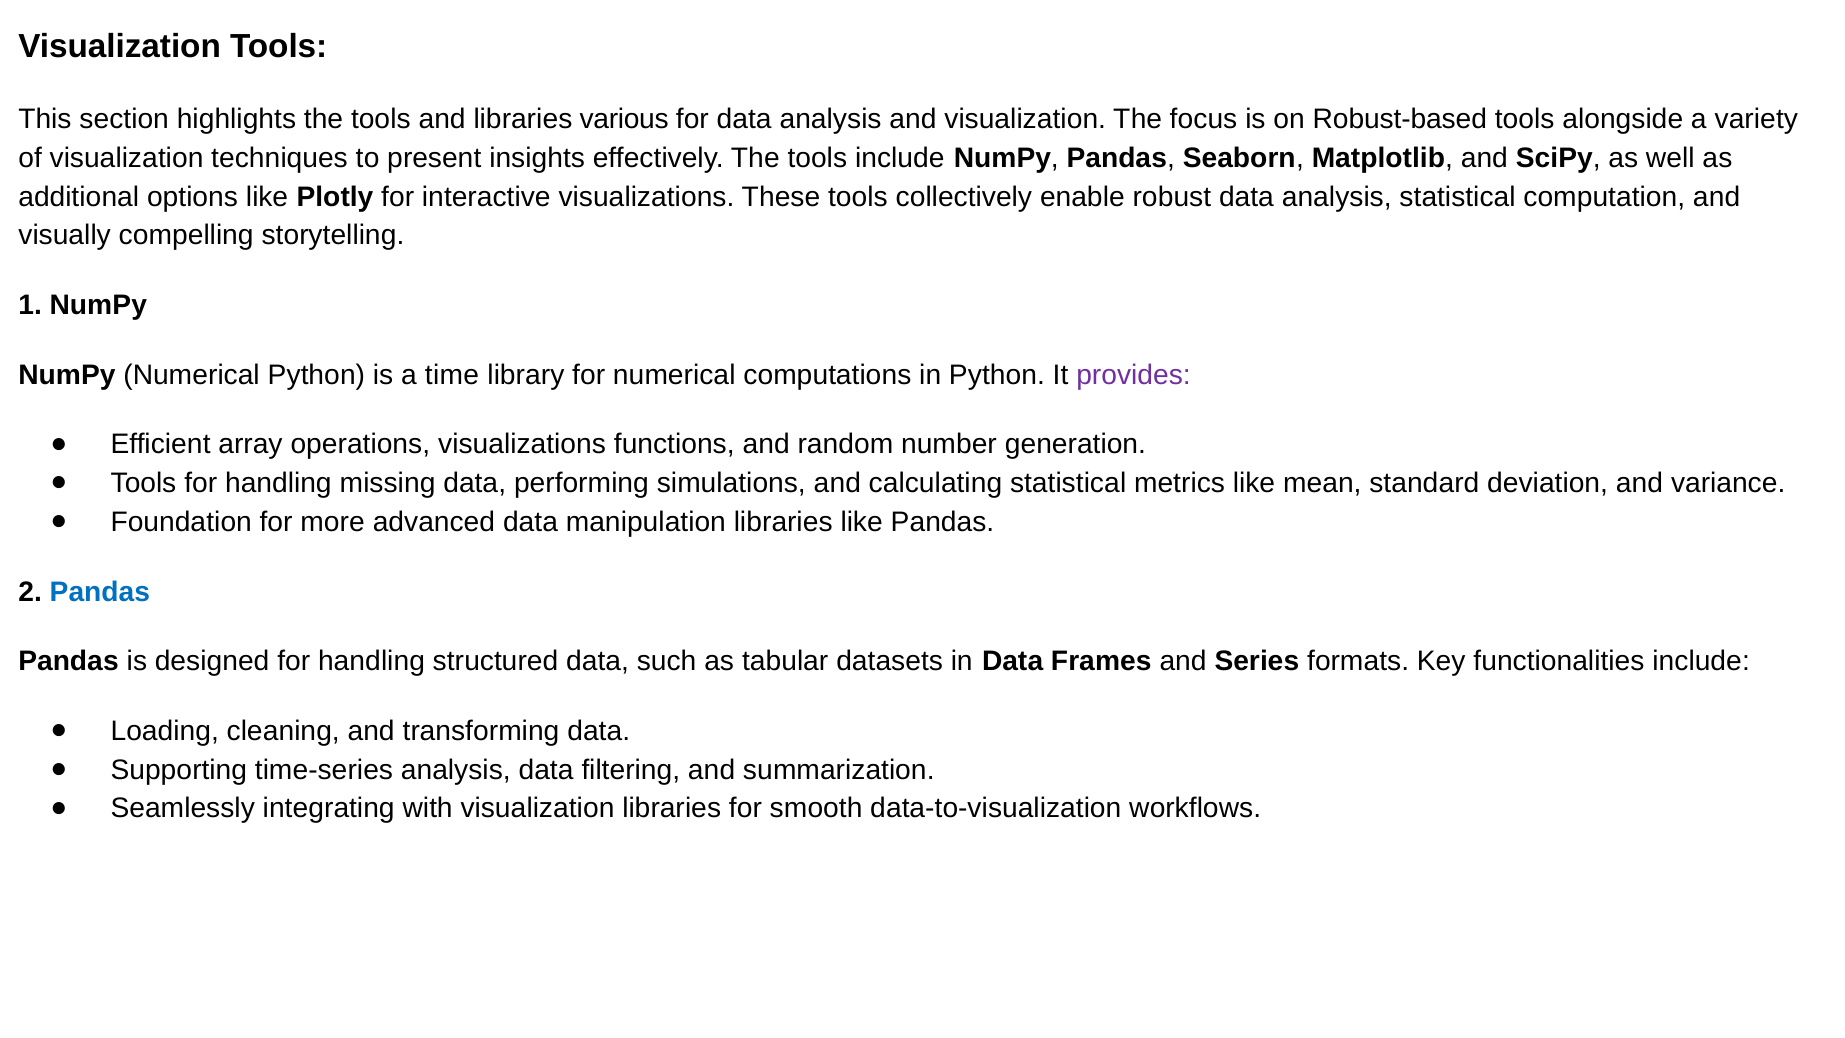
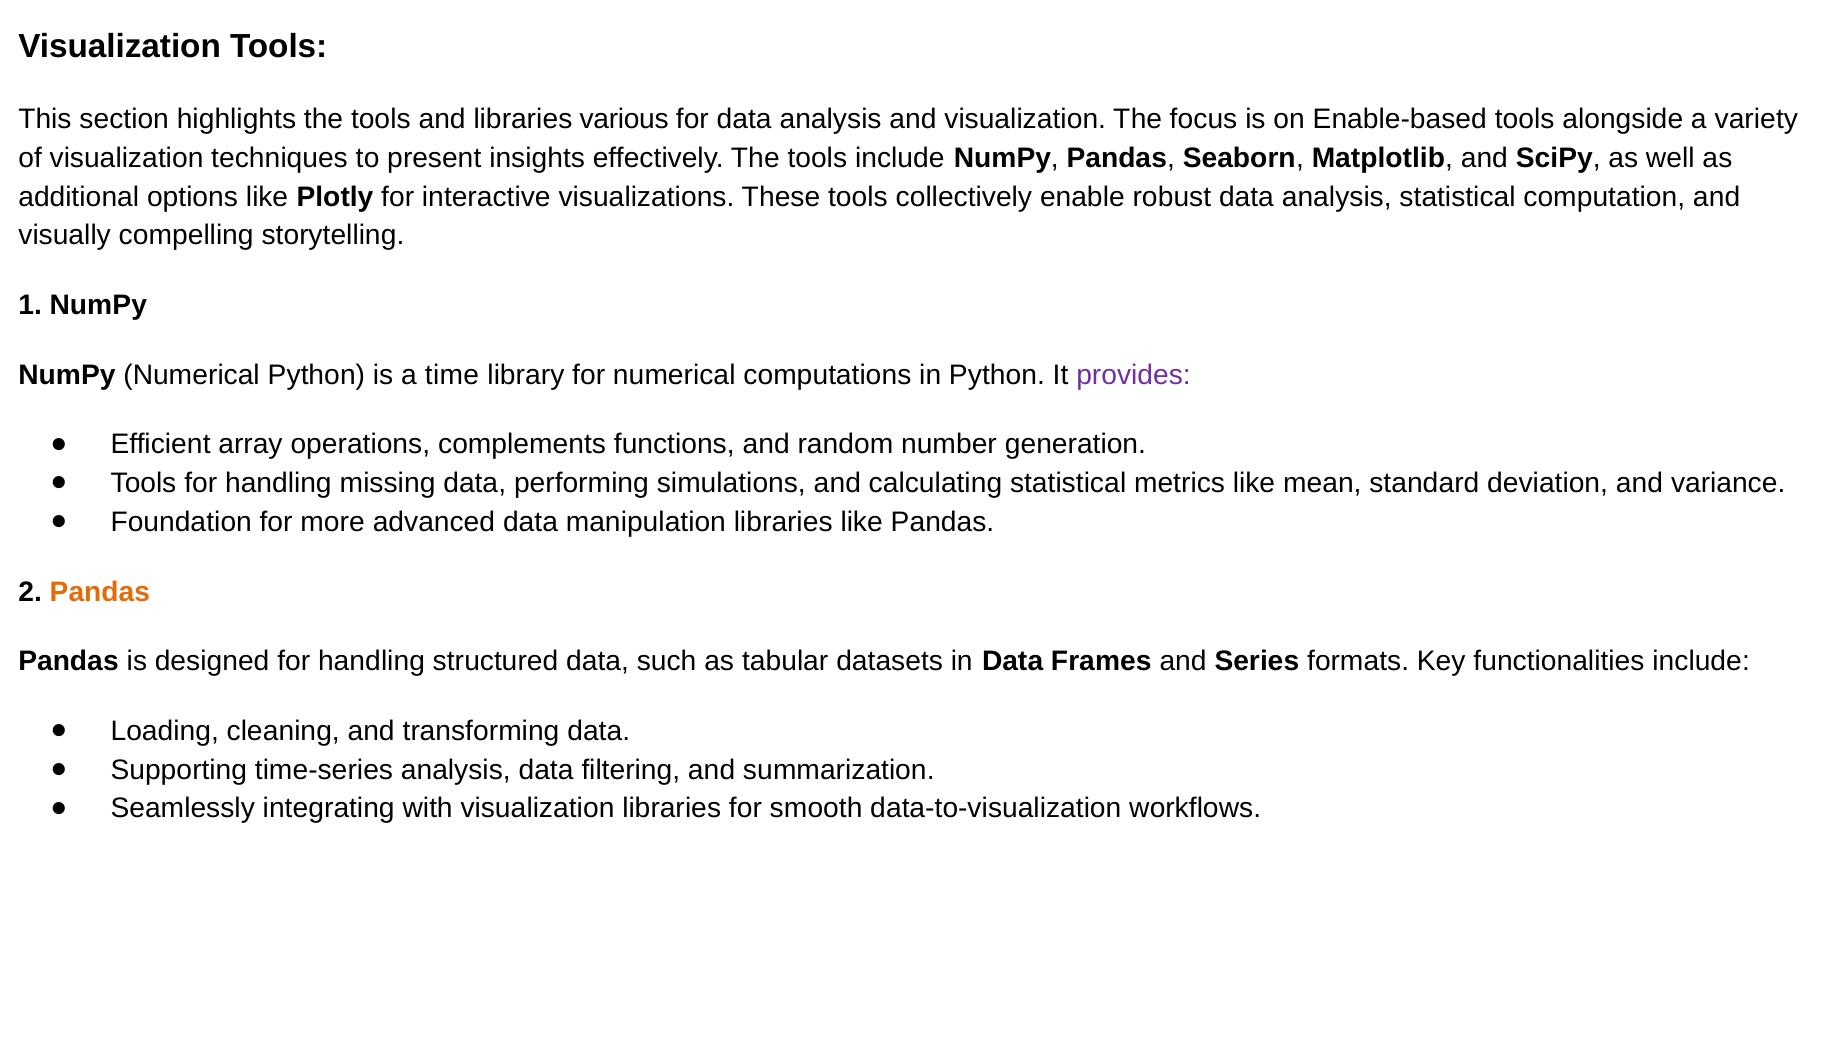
Robust-based: Robust-based -> Enable-based (1400, 119)
operations visualizations: visualizations -> complements (522, 444)
Pandas colour: blue -> orange (100, 592)
